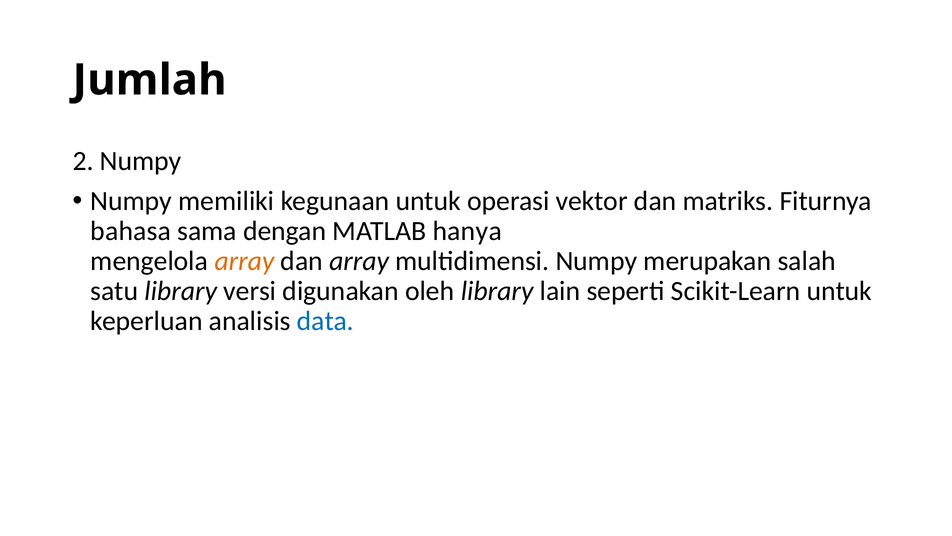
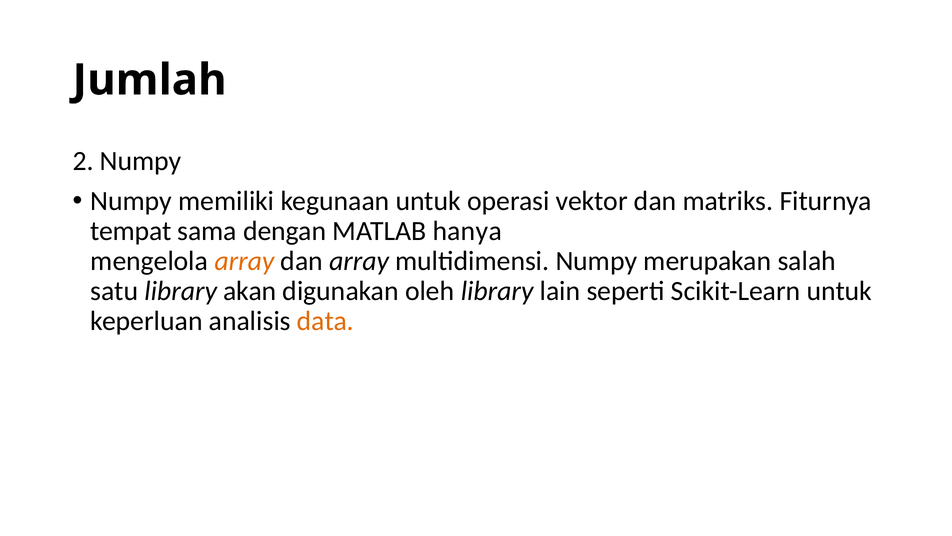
bahasa: bahasa -> tempat (131, 231)
versi: versi -> akan (250, 291)
data colour: blue -> orange (325, 321)
